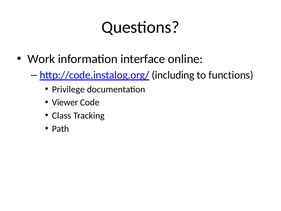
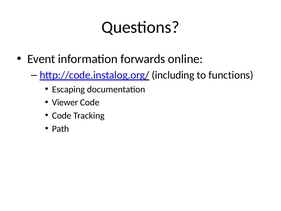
Work: Work -> Event (41, 59)
interface: interface -> forwards (143, 59)
Privilege: Privilege -> Escaping (68, 89)
Class: Class -> Code (62, 115)
